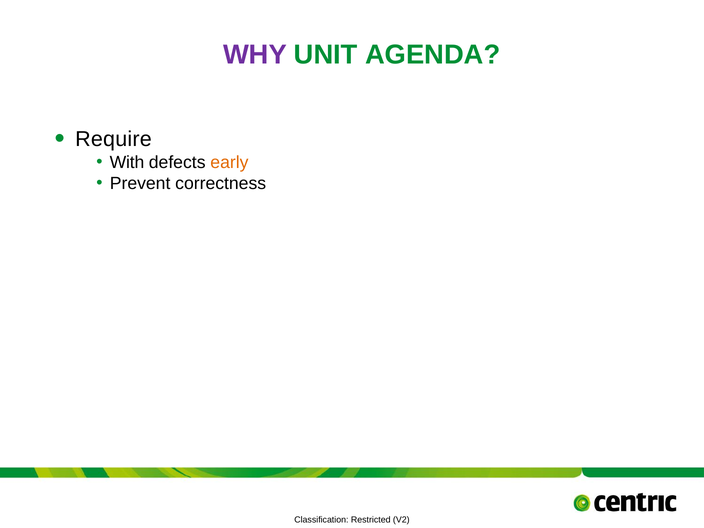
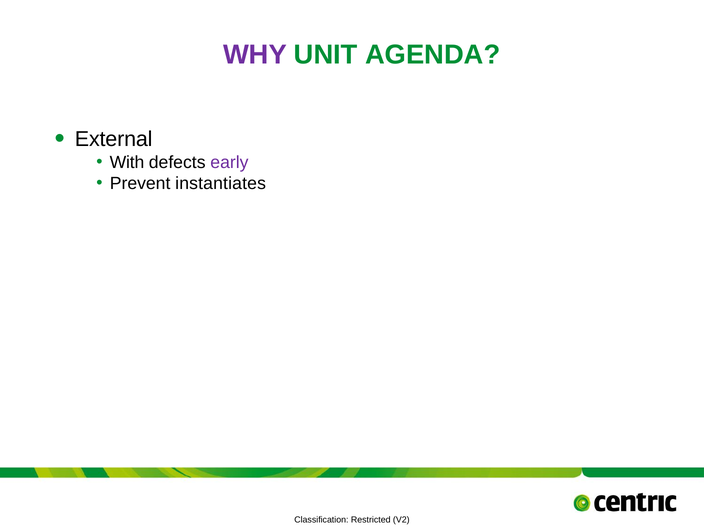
Require: Require -> External (114, 139)
early colour: orange -> purple (229, 163)
correctness: correctness -> instantiates (221, 184)
